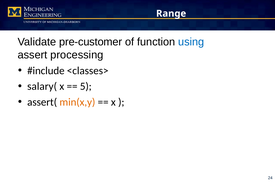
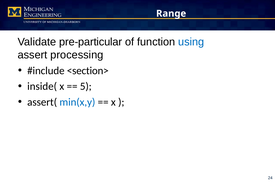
pre-customer: pre-customer -> pre-particular (91, 42)
<classes>: <classes> -> <section> (88, 70)
salary(: salary( -> inside( (42, 86)
min(x,y colour: orange -> blue (77, 102)
